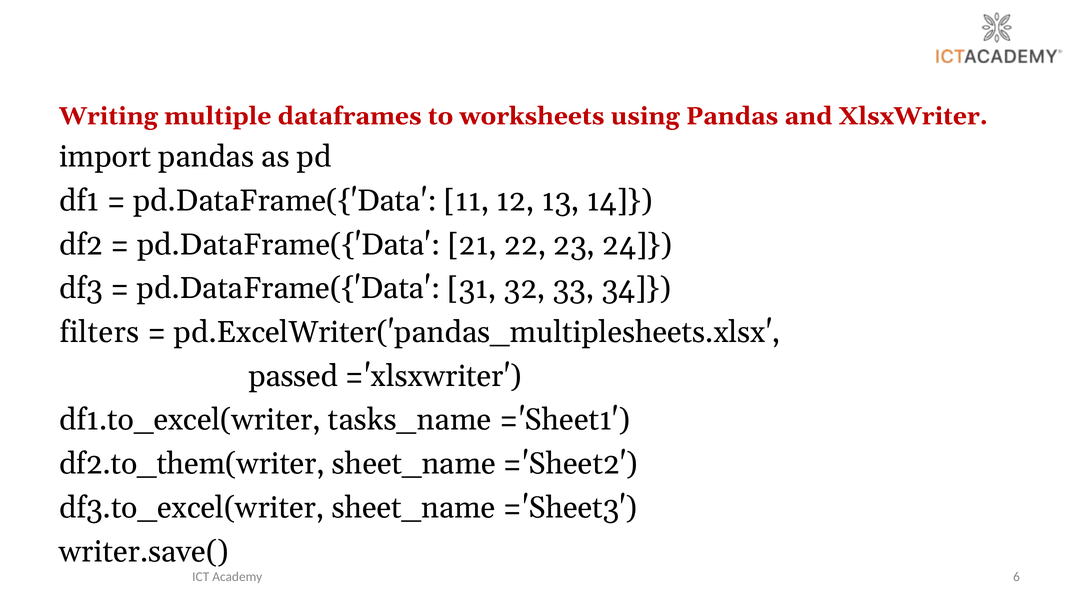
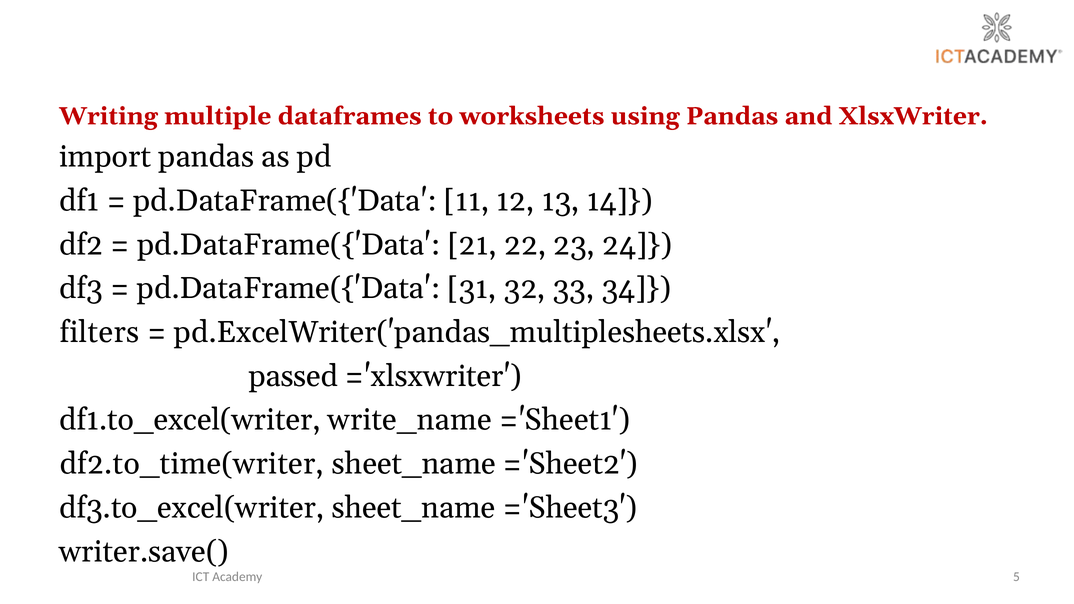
tasks_name: tasks_name -> write_name (410, 420)
df2.to_them(writer: df2.to_them(writer -> df2.to_time(writer (192, 464)
6: 6 -> 5 (1017, 577)
